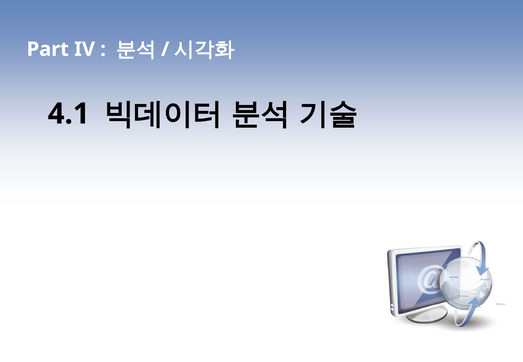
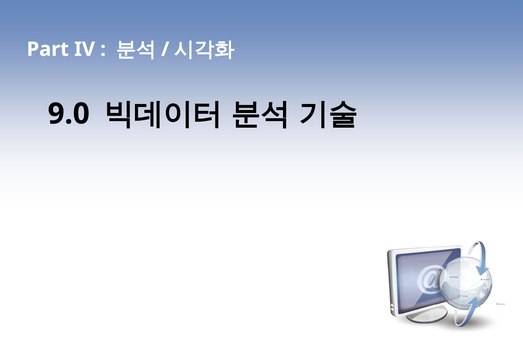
4.1: 4.1 -> 9.0 (69, 114)
